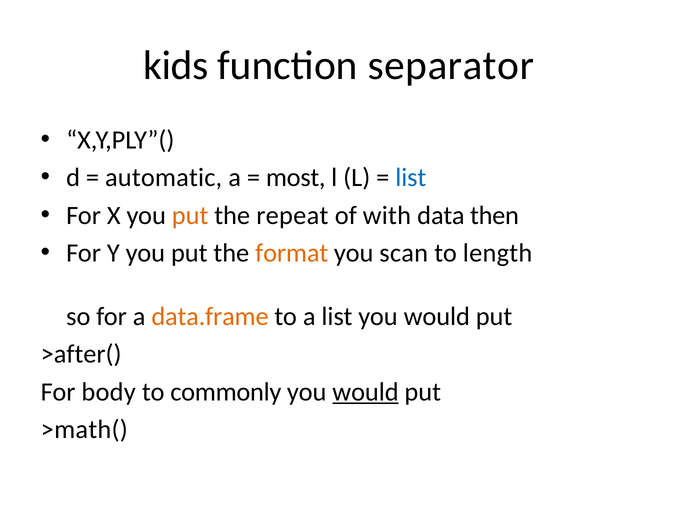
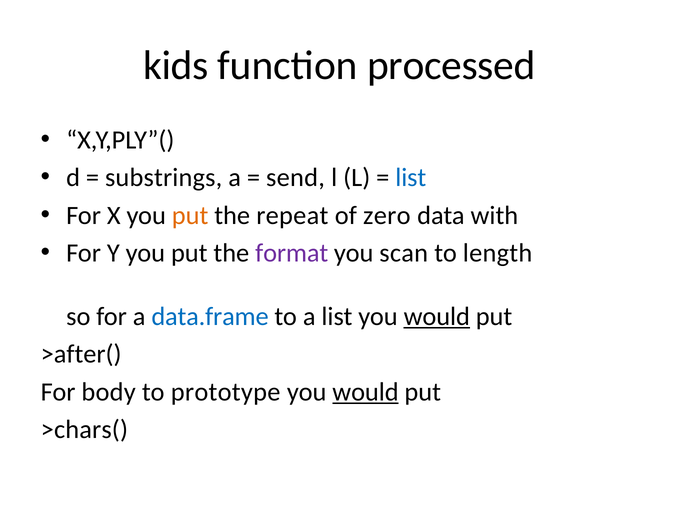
separator: separator -> processed (451, 66)
automatic: automatic -> substrings (164, 178)
most: most -> send (295, 178)
with: with -> zero (387, 215)
then: then -> with (494, 215)
format colour: orange -> purple (292, 253)
data.frame colour: orange -> blue (210, 317)
would underline: none -> present (437, 317)
commonly: commonly -> prototype (226, 392)
>math(: >math( -> >chars( (84, 430)
